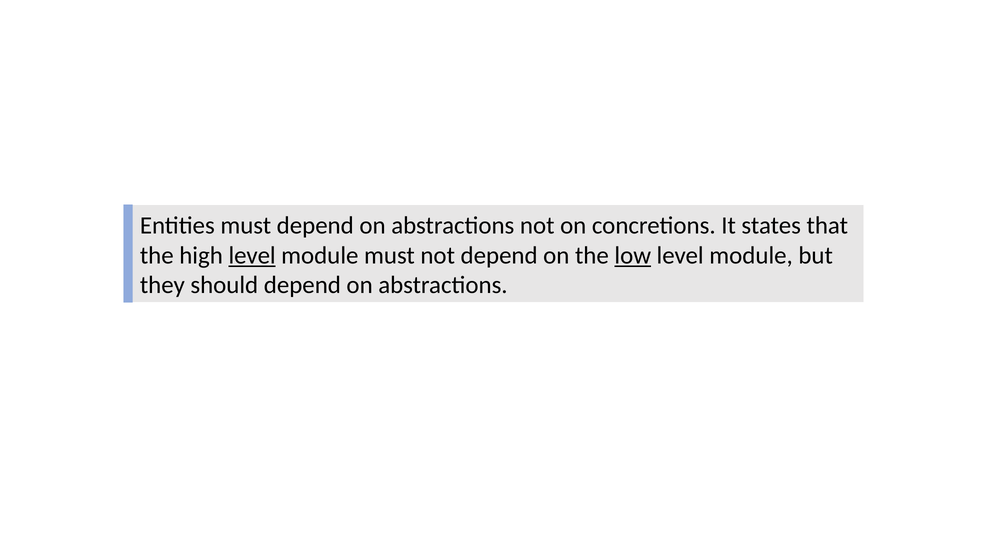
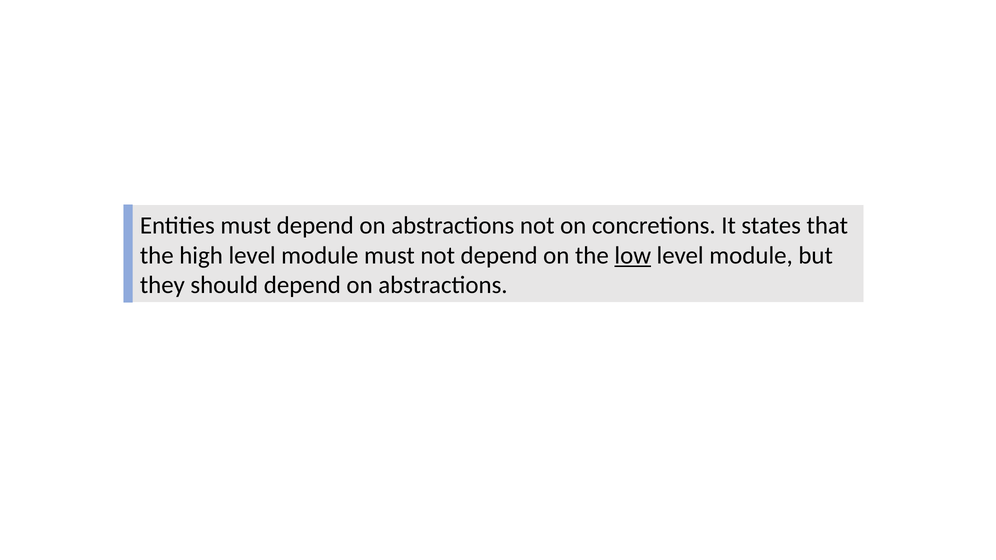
level underline: present -> none (252, 255)
